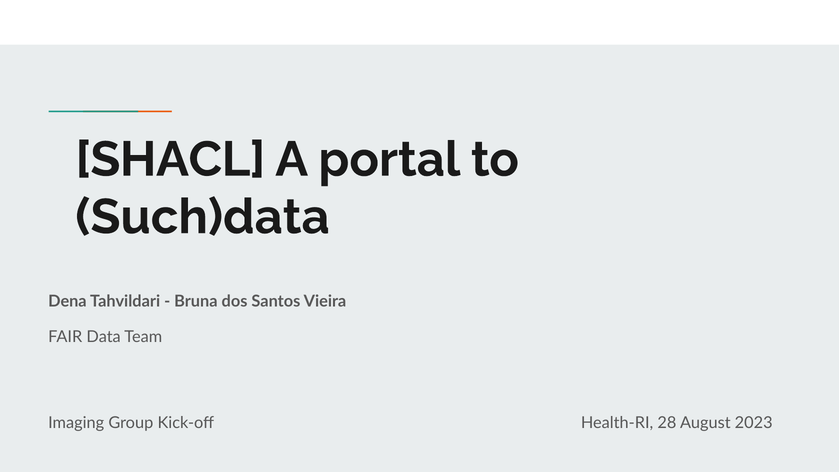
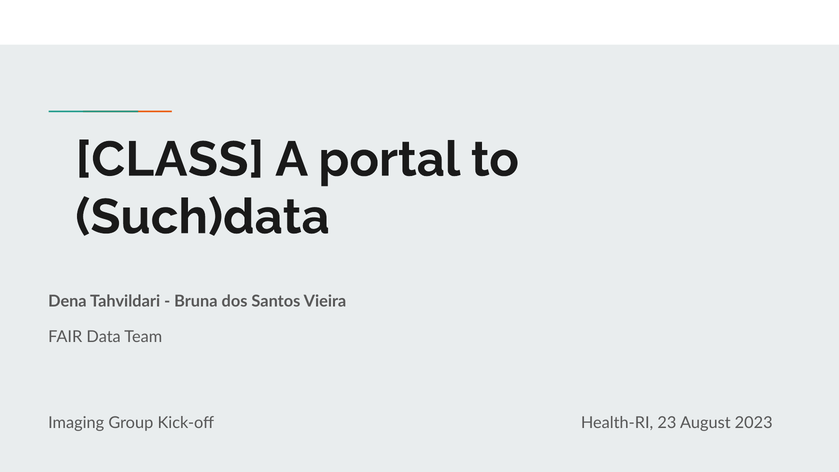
SHACL: SHACL -> CLASS (170, 160)
28: 28 -> 23 (667, 423)
